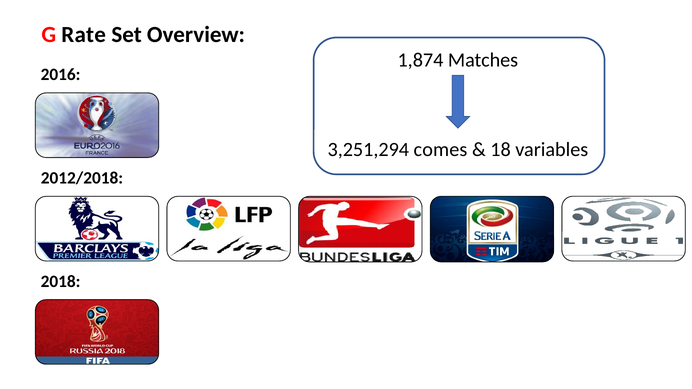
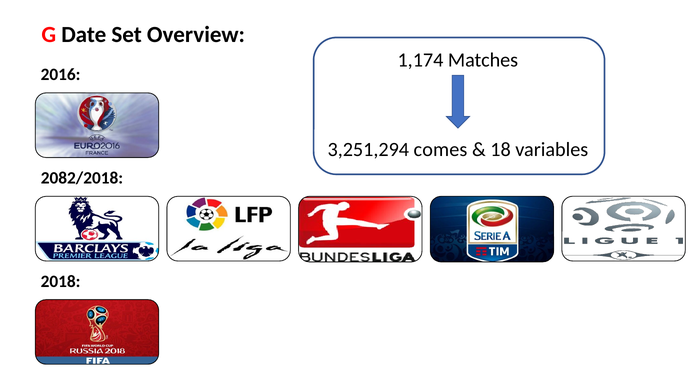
Rate: Rate -> Date (84, 35)
1,874: 1,874 -> 1,174 (420, 60)
2012/2018: 2012/2018 -> 2082/2018 (82, 178)
